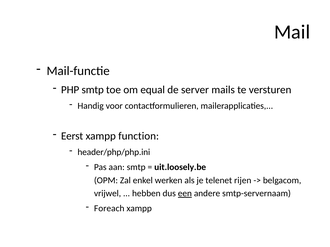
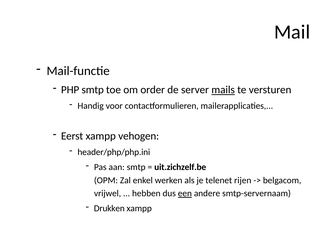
equal: equal -> order (153, 90)
mails underline: none -> present (223, 90)
function: function -> vehogen (139, 136)
uit.loosely.be: uit.loosely.be -> uit.zichzelf.be (180, 167)
Foreach: Foreach -> Drukken (109, 209)
